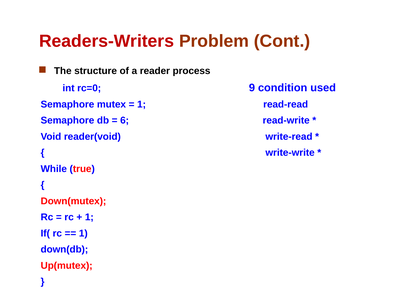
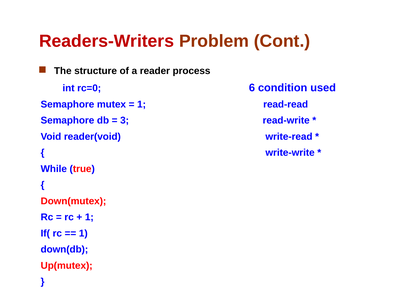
9: 9 -> 6 (252, 88)
6: 6 -> 3 (125, 121)
